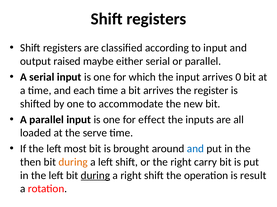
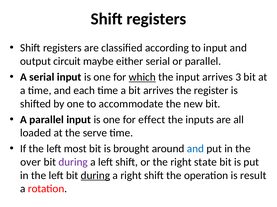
raised: raised -> circuit (67, 61)
which underline: none -> present (142, 77)
0: 0 -> 3 (238, 77)
then: then -> over (31, 163)
during colour: orange -> purple (73, 163)
carry: carry -> state (206, 163)
